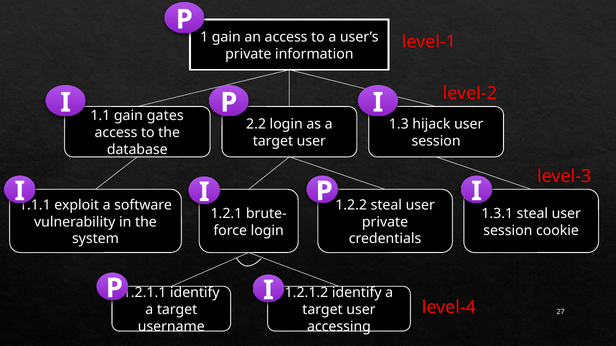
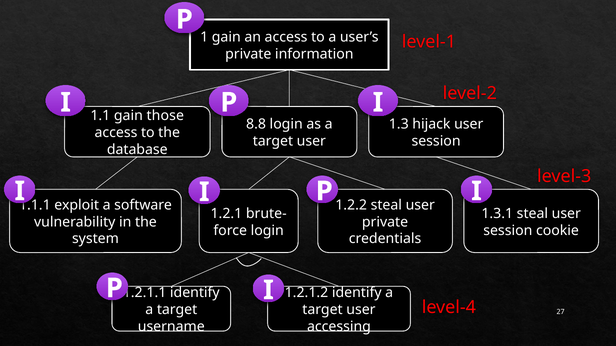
gates: gates -> those (165, 116)
2.2: 2.2 -> 8.8 (256, 124)
